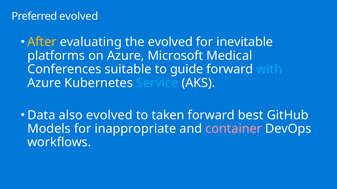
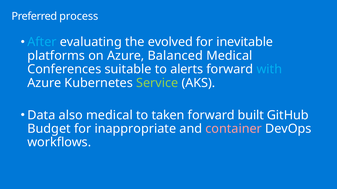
Preferred evolved: evolved -> process (79, 16)
After colour: yellow -> light blue (42, 42)
Microsoft: Microsoft -> Balanced (175, 56)
guide: guide -> alerts (187, 69)
Service colour: light blue -> light green (157, 83)
also evolved: evolved -> medical (109, 115)
best: best -> built (251, 115)
Models: Models -> Budget (49, 129)
